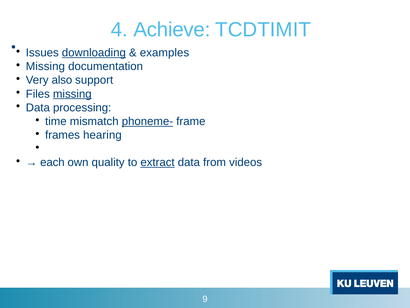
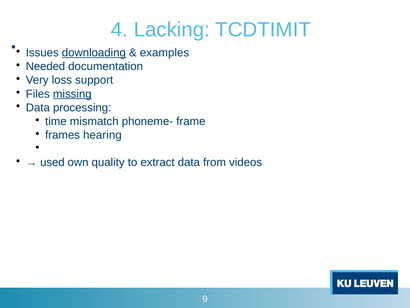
Achieve: Achieve -> Lacking (172, 30)
Missing: Missing -> Needed (45, 66)
also: also -> loss (62, 80)
phoneme- underline: present -> none (147, 121)
each: each -> used (52, 162)
extract underline: present -> none (158, 162)
